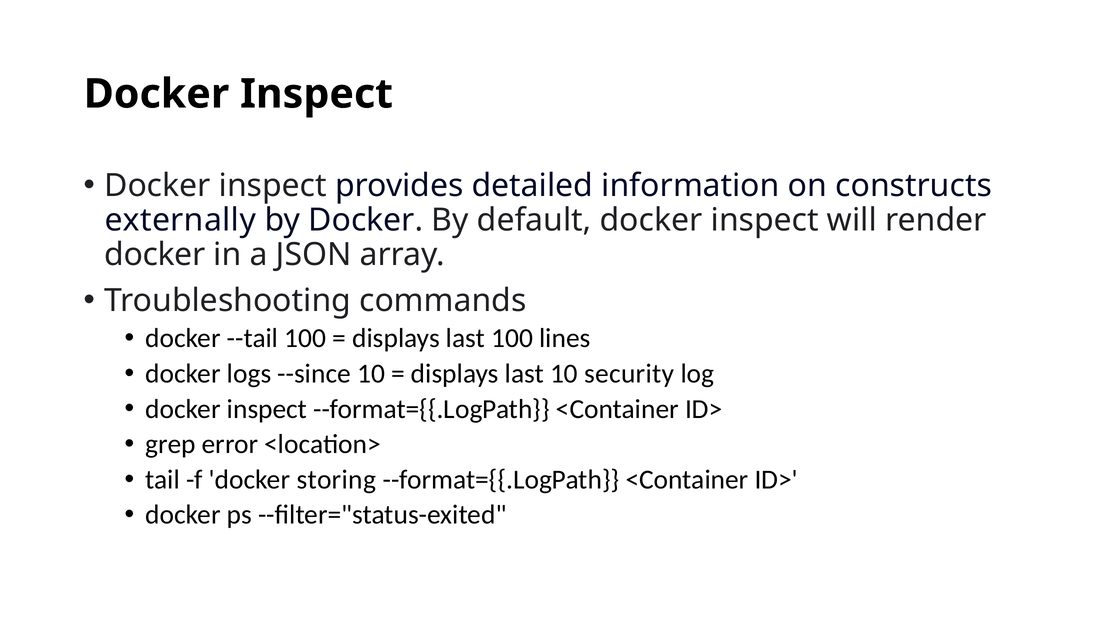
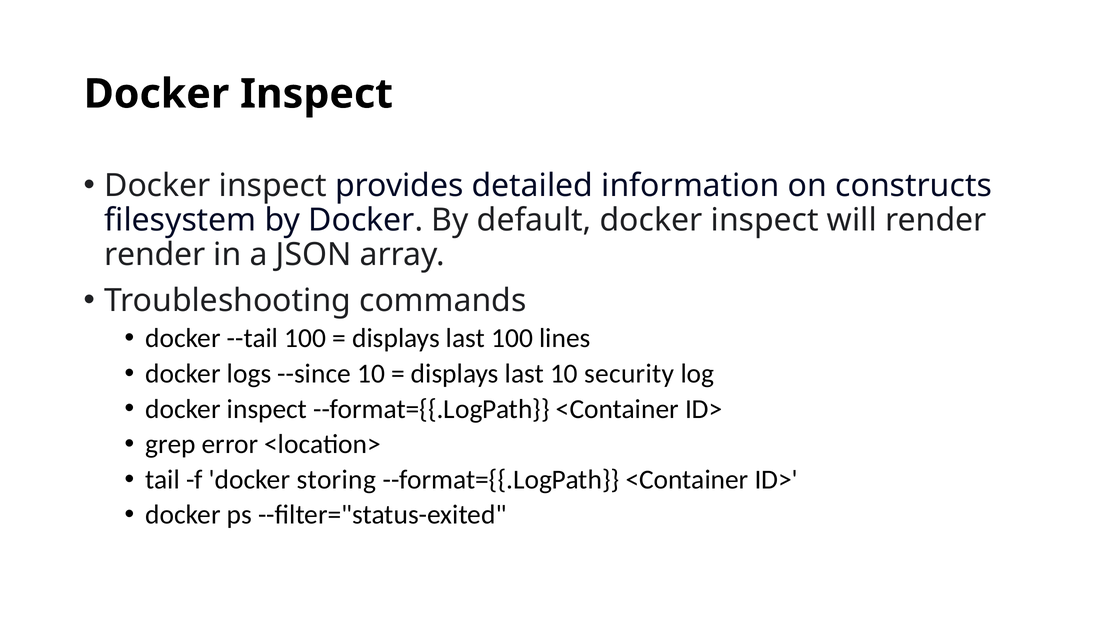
externally: externally -> filesystem (180, 220)
docker: docker -> render (155, 255)
